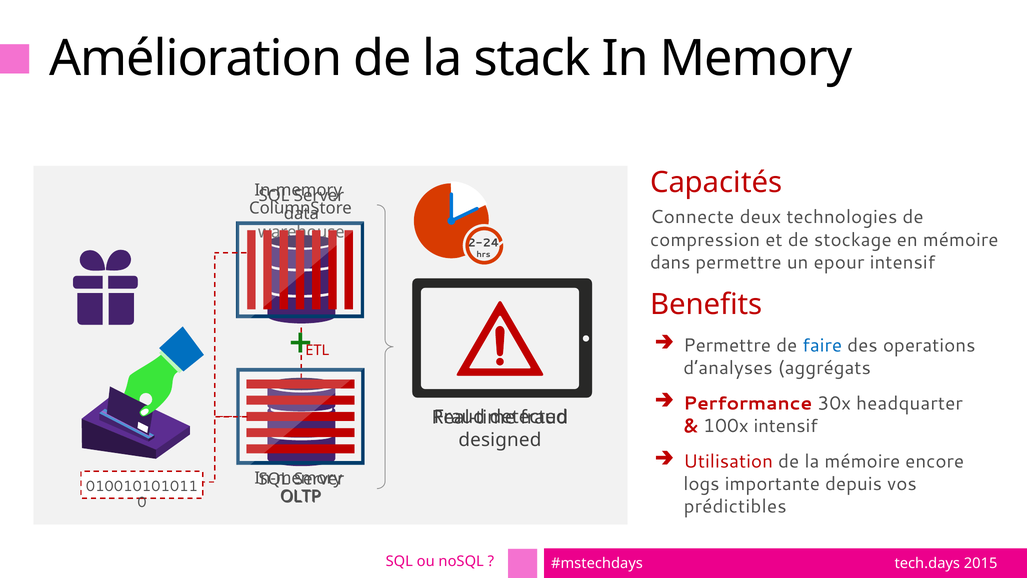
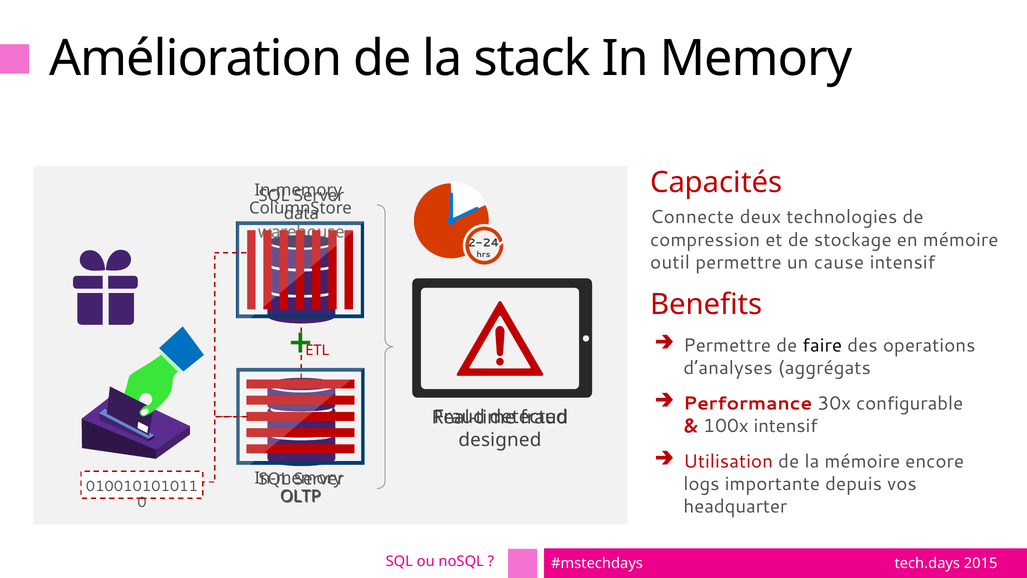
dans: dans -> outil (670, 262)
epour: epour -> cause (839, 262)
faire colour: blue -> black (822, 345)
headquarter: headquarter -> configurable (910, 403)
prédictibles: prédictibles -> headquarter (735, 506)
